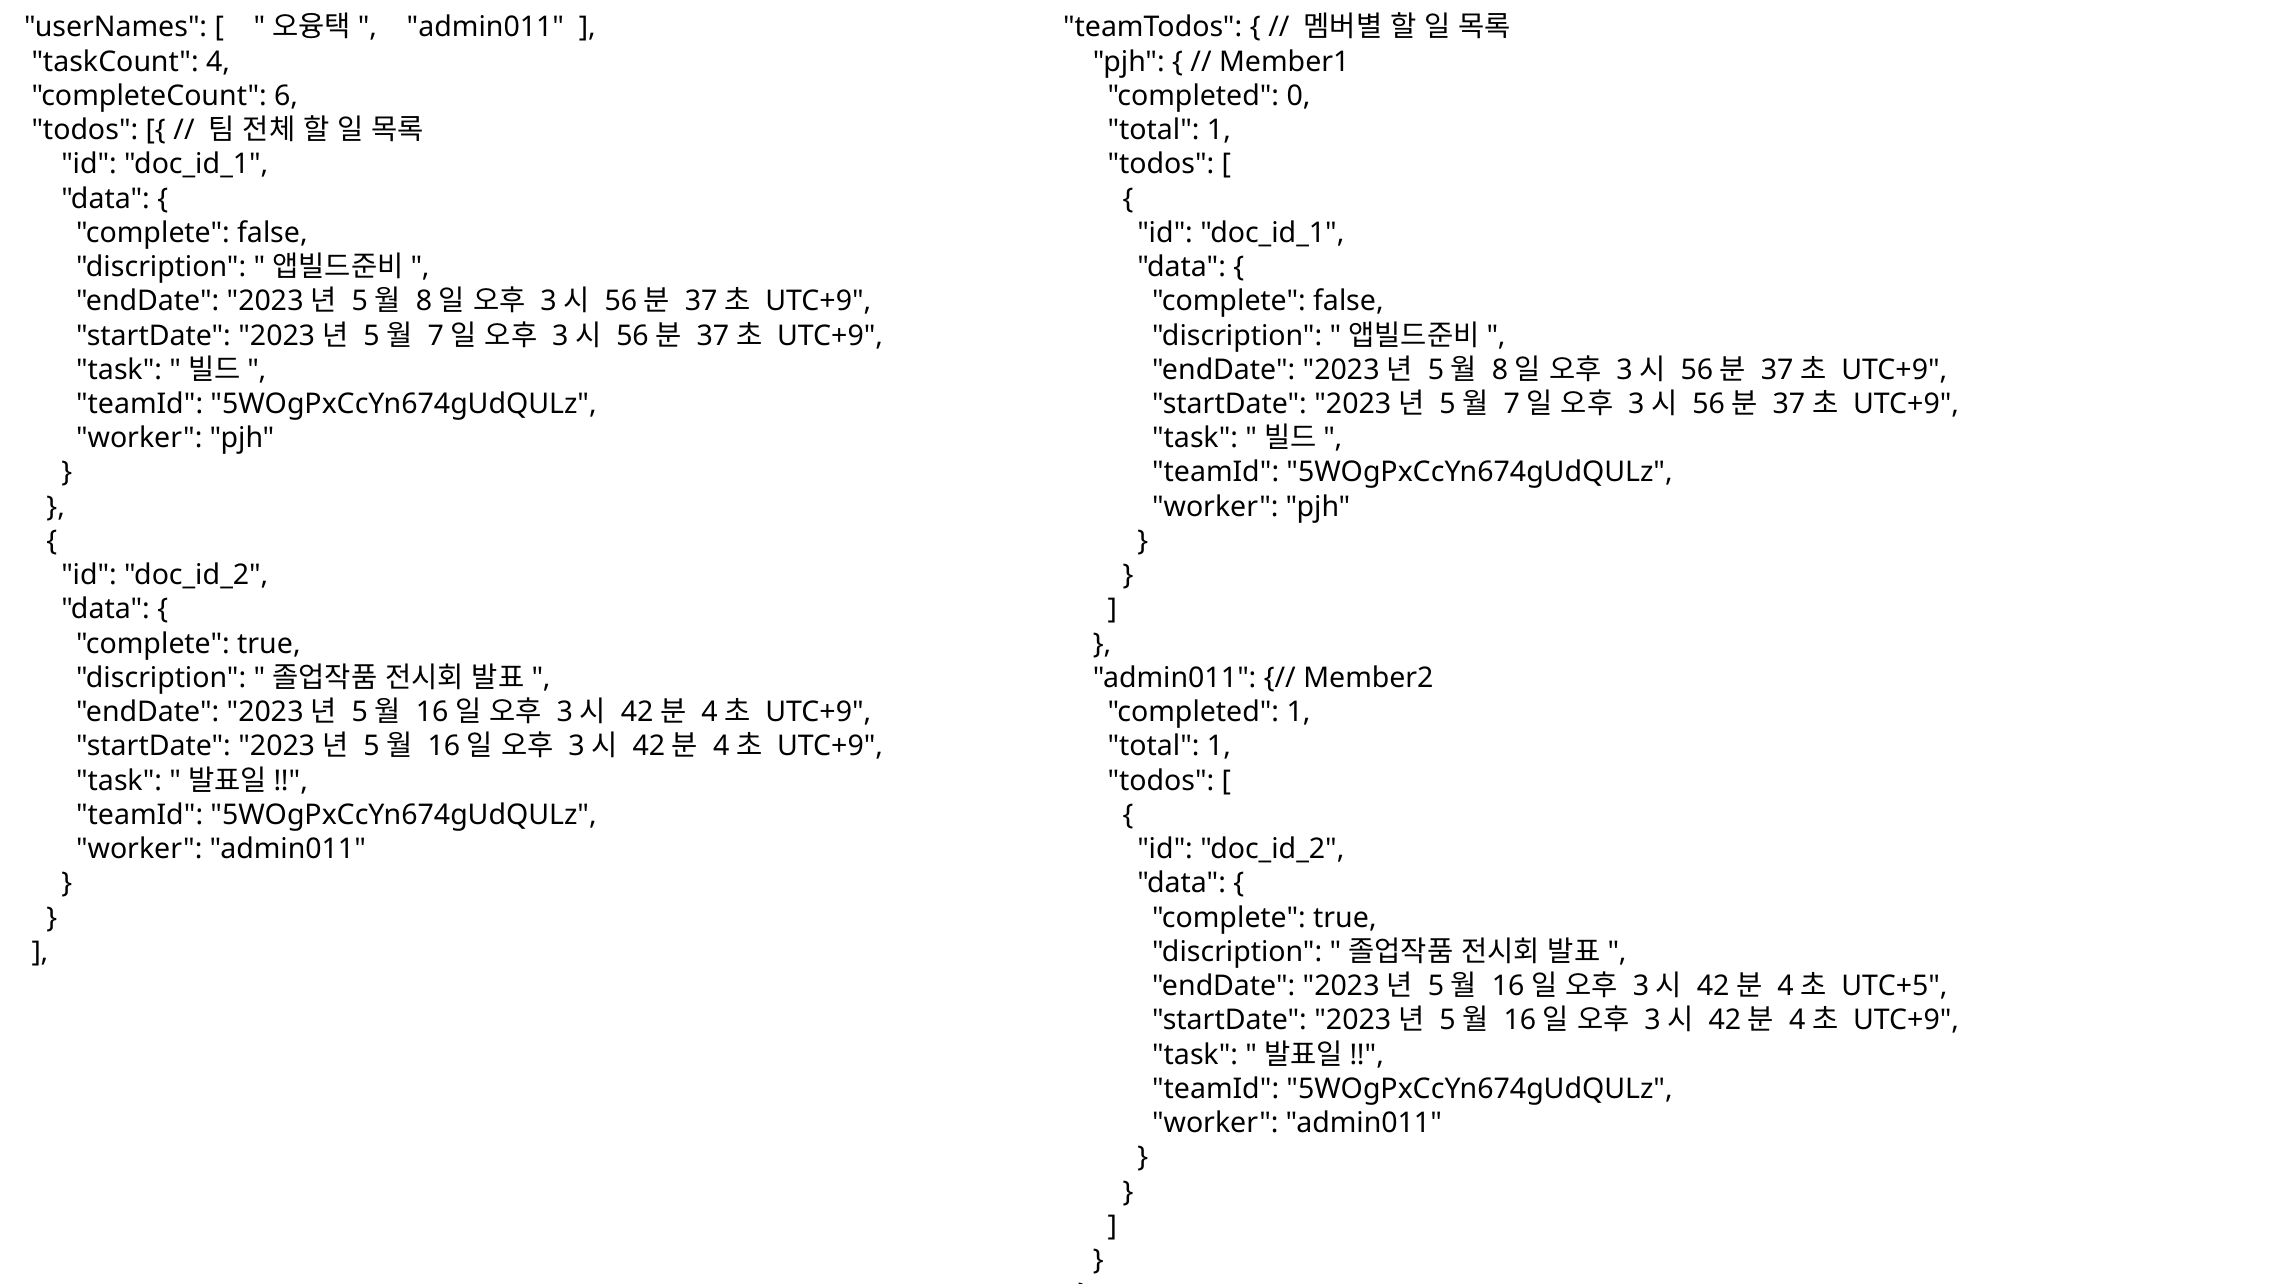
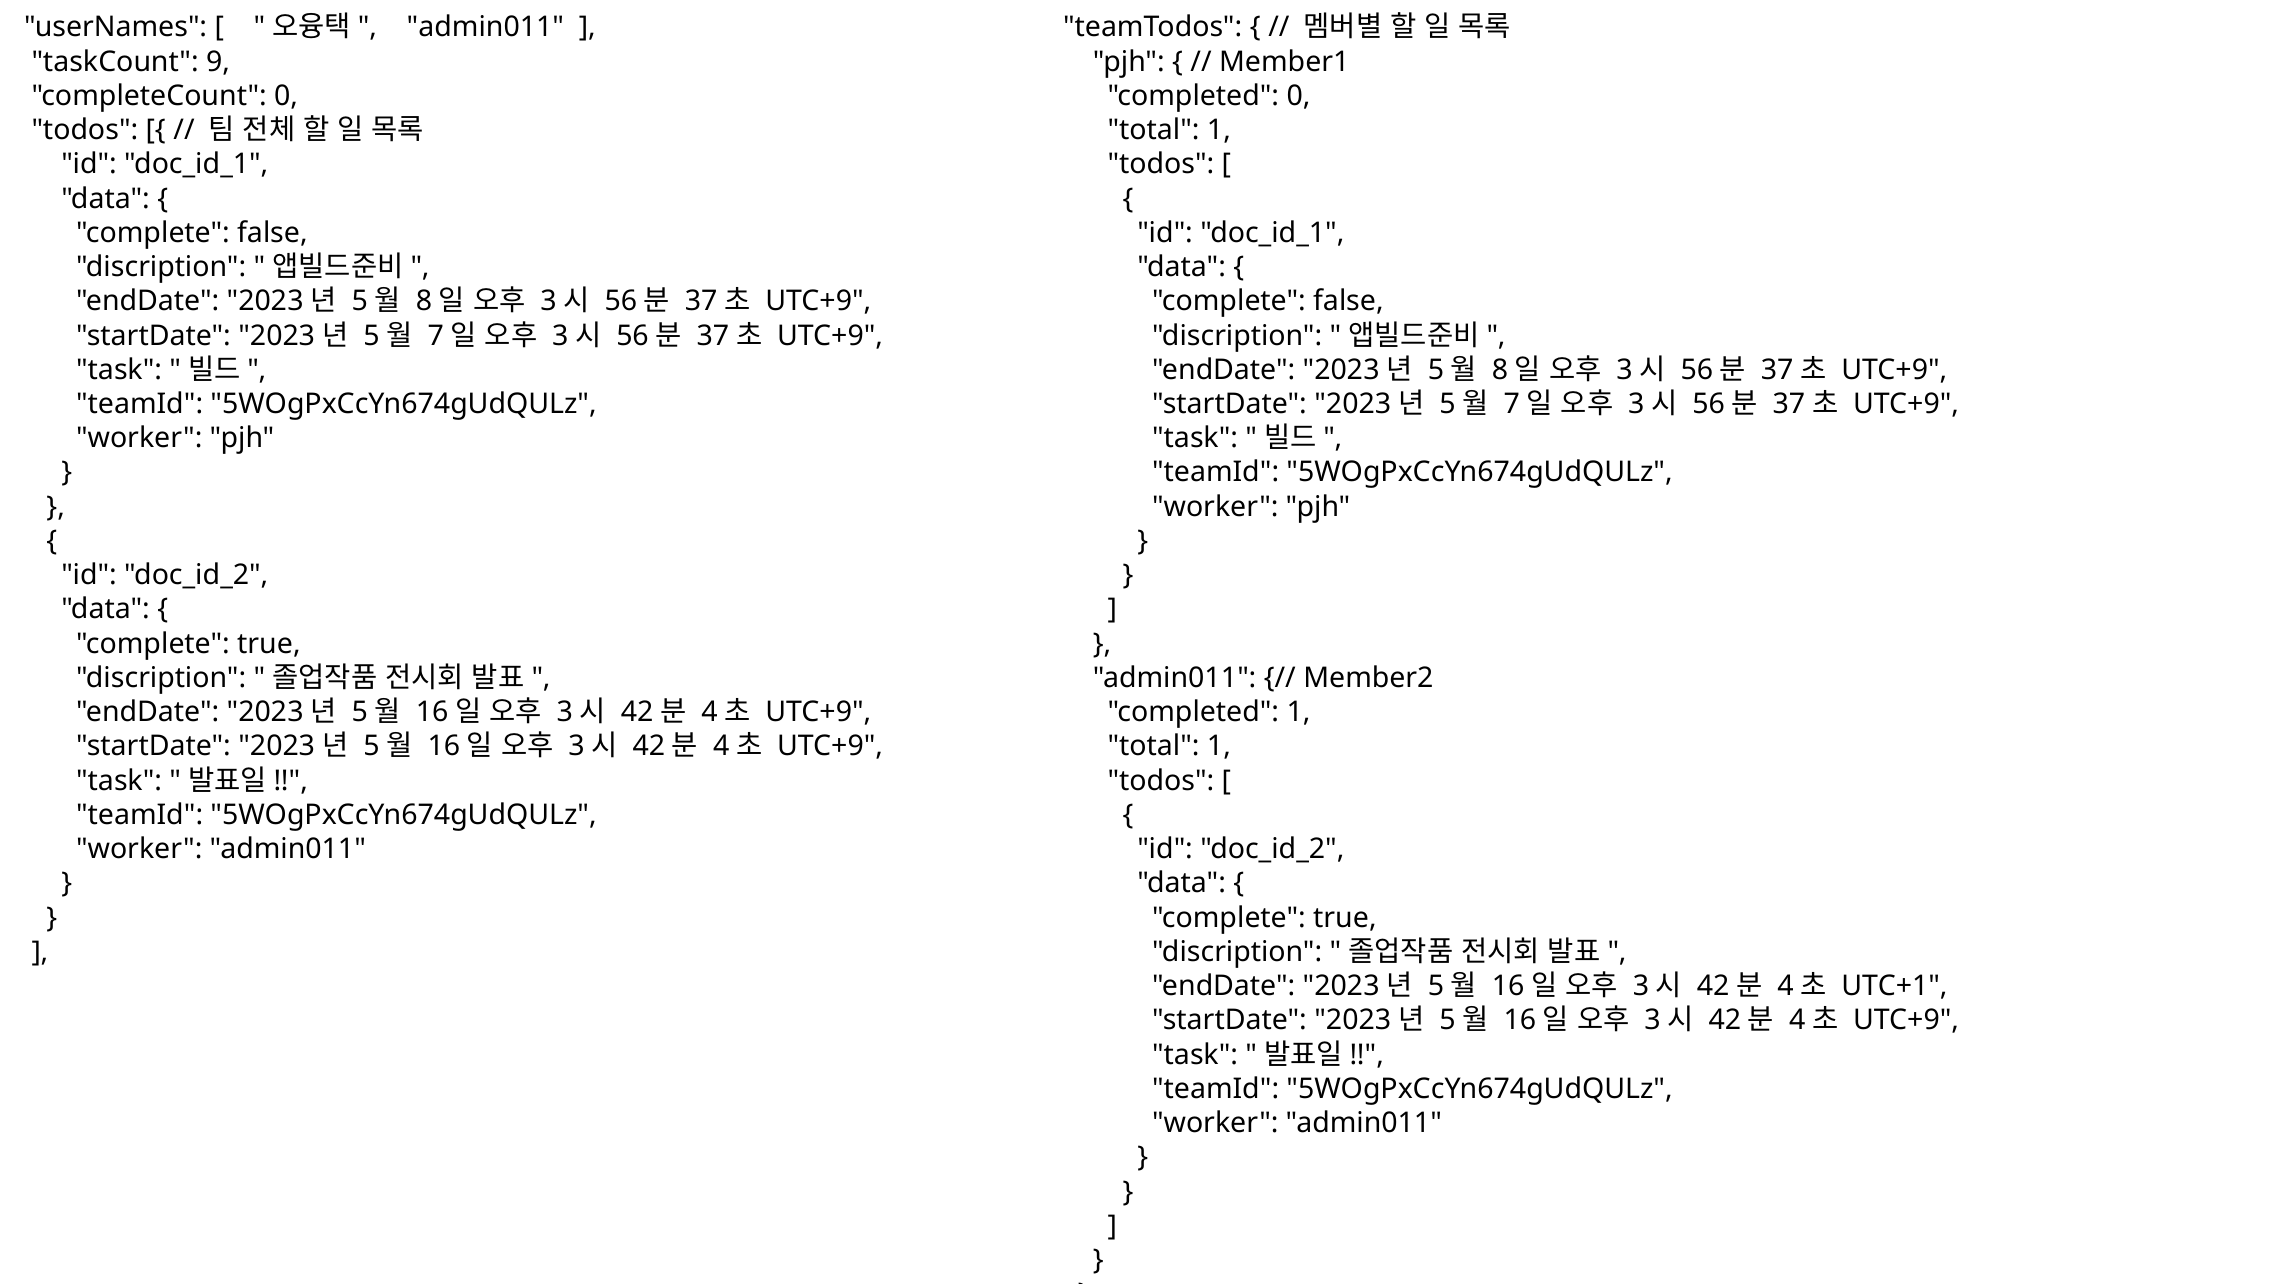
4: 4 -> 9 (218, 62)
completeCount 6: 6 -> 0 (286, 96)
UTC+5: UTC+5 -> UTC+1 (1894, 986)
